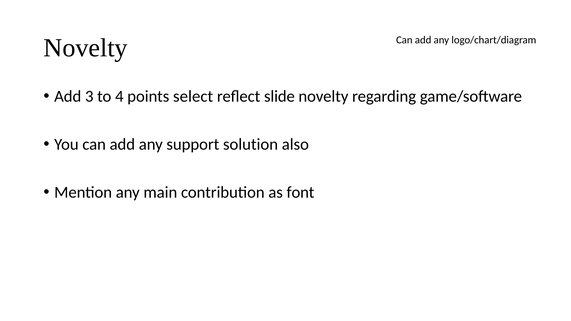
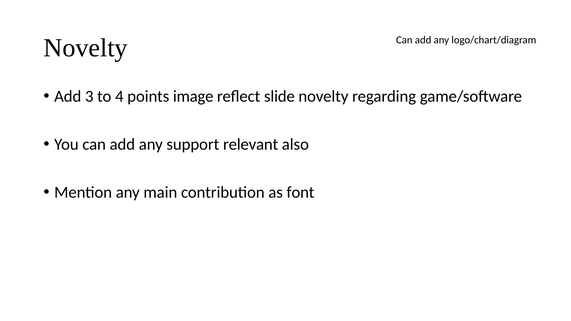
select: select -> image (193, 97)
solution: solution -> relevant (251, 144)
